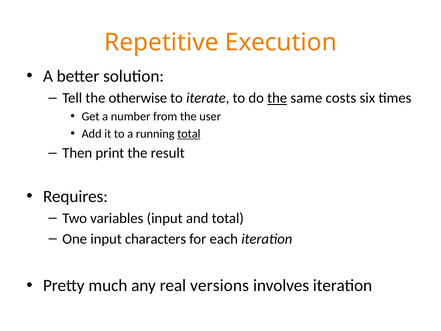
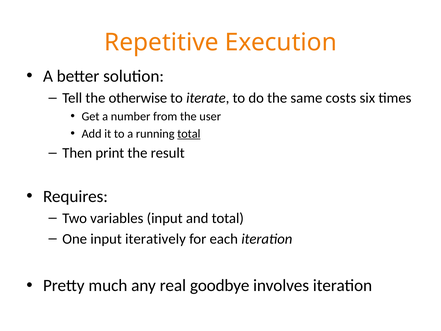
the underline: present -> none (277, 98)
characters: characters -> iteratively (155, 239)
versions: versions -> goodbye (220, 285)
